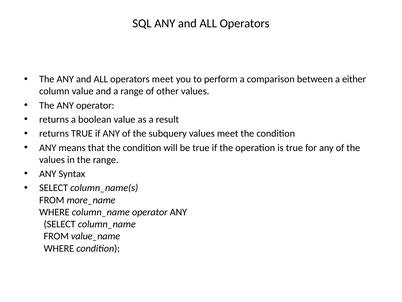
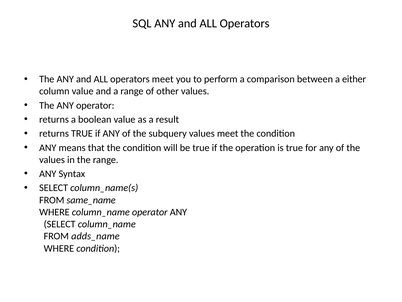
more_name: more_name -> same_name (91, 200)
value_name: value_name -> adds_name (95, 236)
